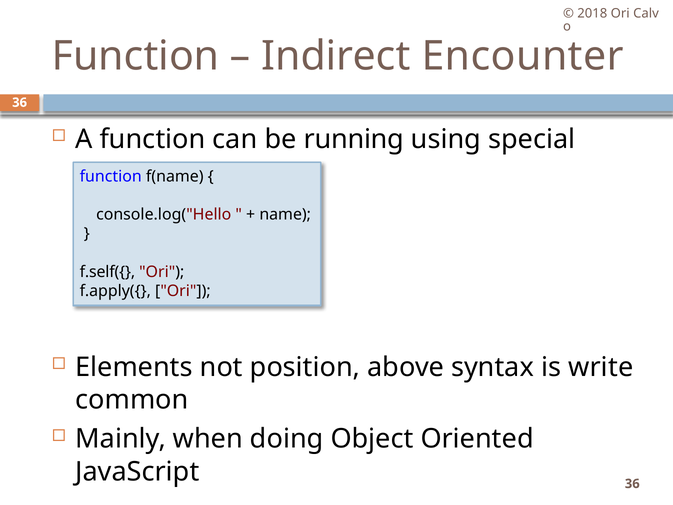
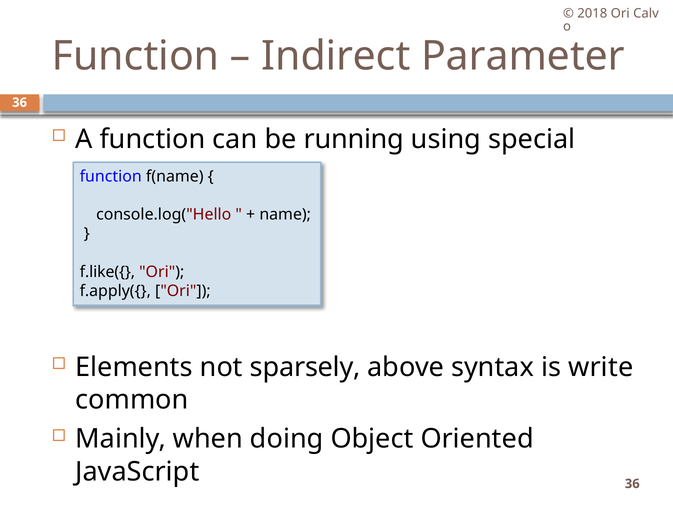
Encounter: Encounter -> Parameter (523, 56)
f.self({: f.self({ -> f.like({ (107, 272)
position: position -> sparsely (305, 367)
